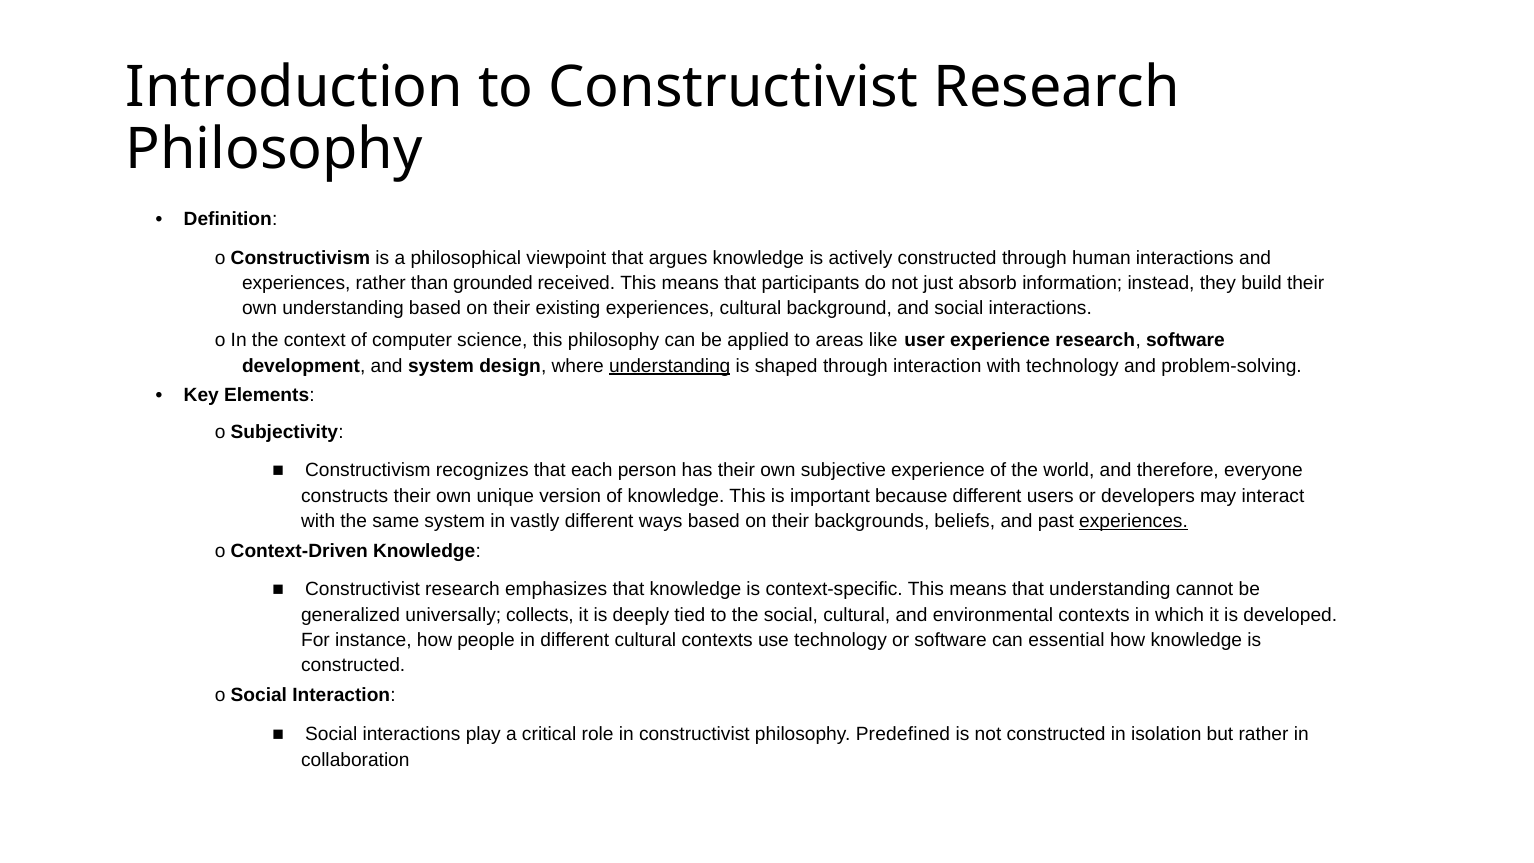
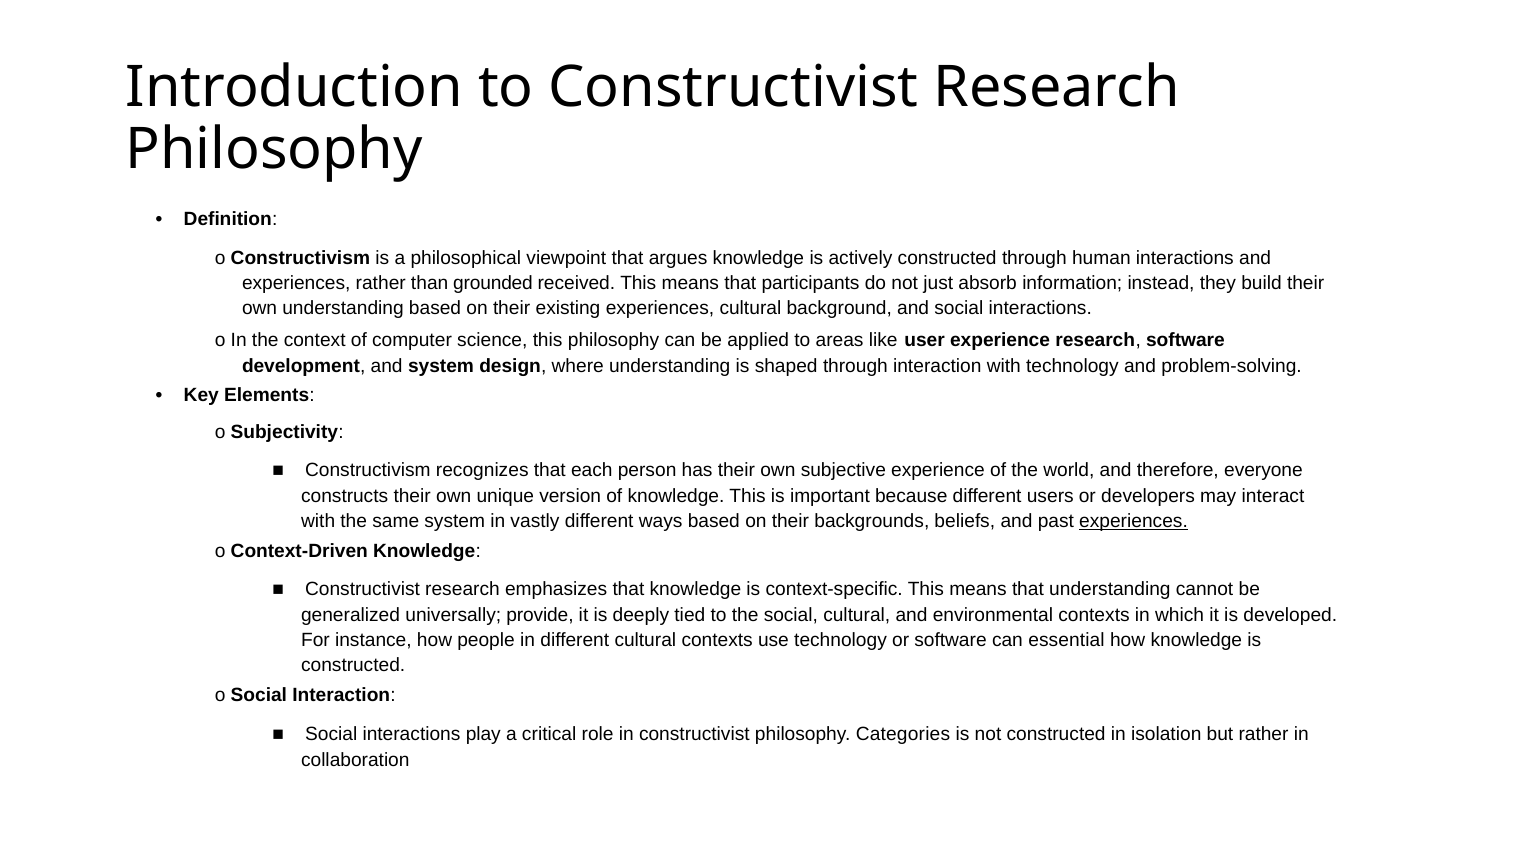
understanding underline: present -> none (670, 366)
collects: collects -> provide (540, 615)
Predefined: Predefined -> Categories (903, 734)
